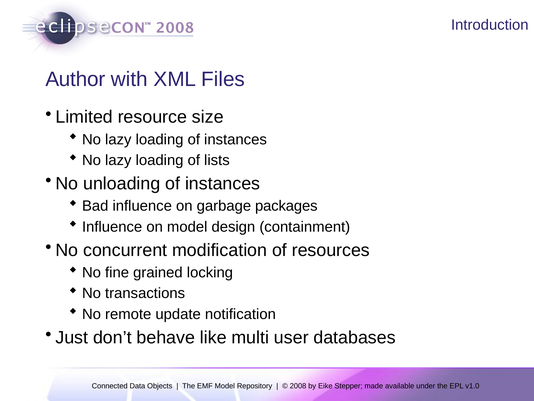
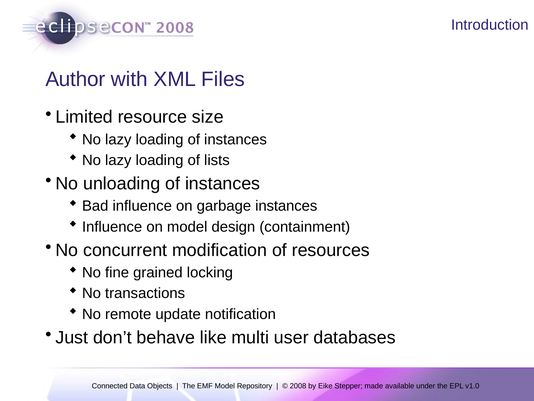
garbage packages: packages -> instances (286, 206)
